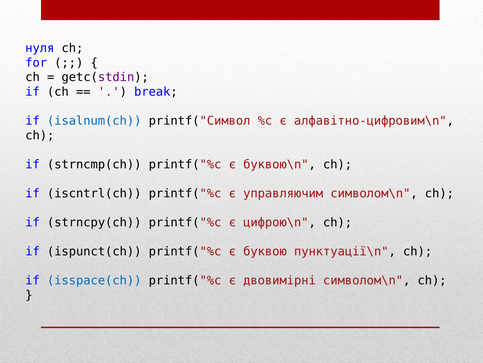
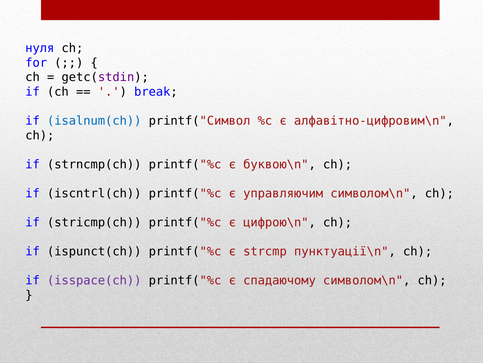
strncpy(ch: strncpy(ch -> stricmp(ch (94, 222)
буквою: буквою -> strcmp (265, 251)
isspace(ch colour: blue -> purple (94, 280)
двовимірні: двовимірні -> спадаючому (280, 280)
